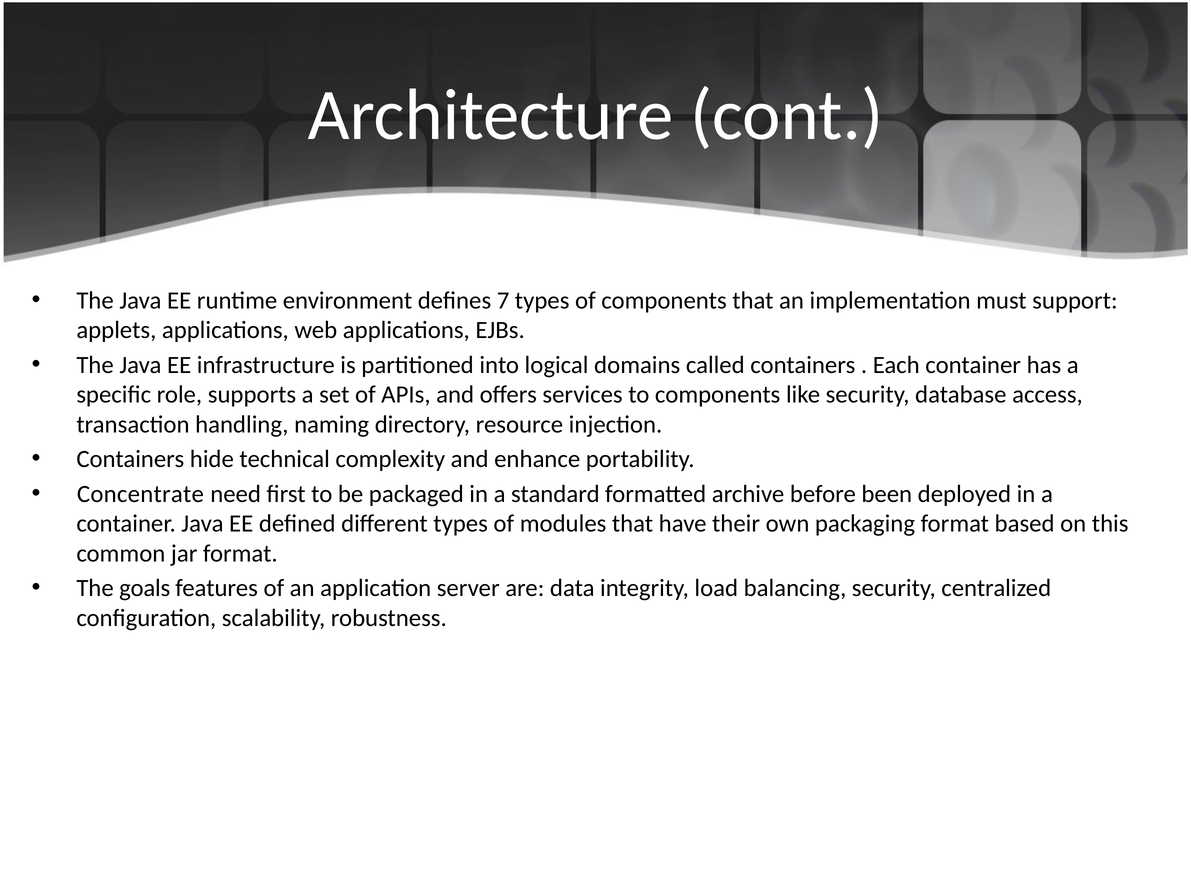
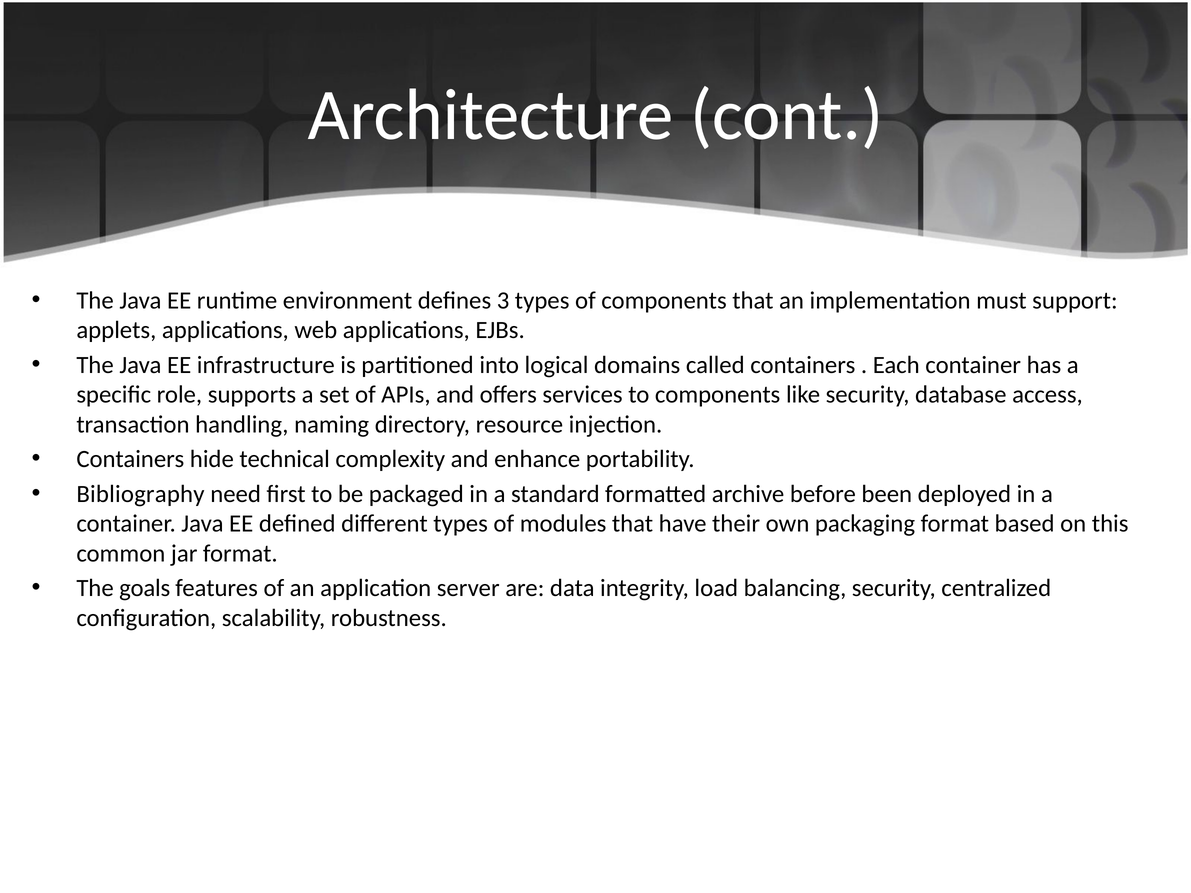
7: 7 -> 3 (503, 300)
Concentrate: Concentrate -> Bibliography (140, 494)
